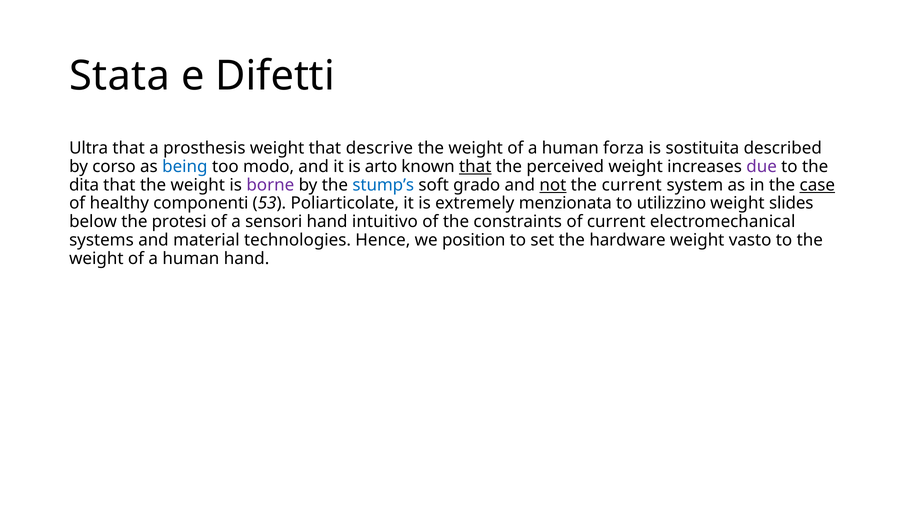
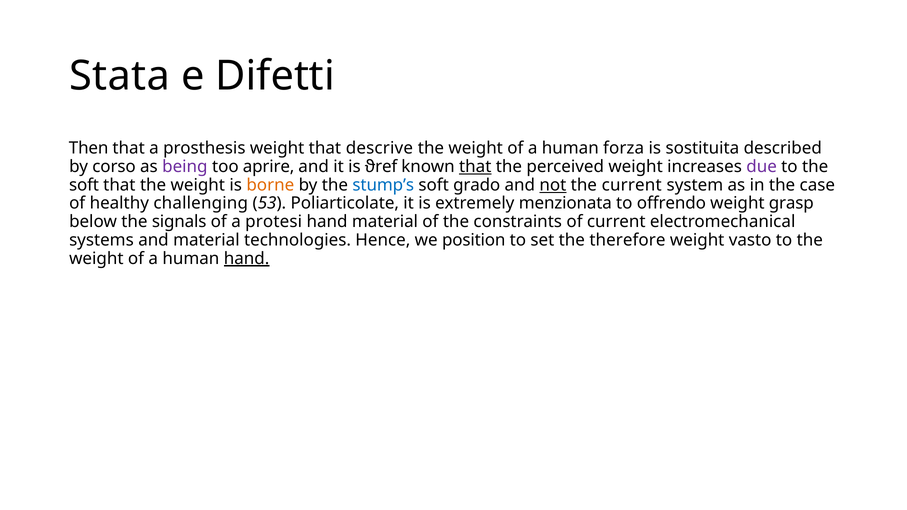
Ultra: Ultra -> Then (89, 148)
being colour: blue -> purple (185, 167)
modo: modo -> aprire (269, 167)
arto: arto -> ϑref (381, 167)
dita: dita -> soft (84, 185)
borne colour: purple -> orange (270, 185)
case underline: present -> none (817, 185)
componenti: componenti -> challenging (201, 203)
utilizzino: utilizzino -> offrendo (671, 203)
slides: slides -> grasp (791, 203)
protesi: protesi -> signals (179, 222)
sensori: sensori -> protesi (274, 222)
hand intuitivo: intuitivo -> material (385, 222)
hardware: hardware -> therefore (627, 240)
hand underline: none -> present (247, 259)
